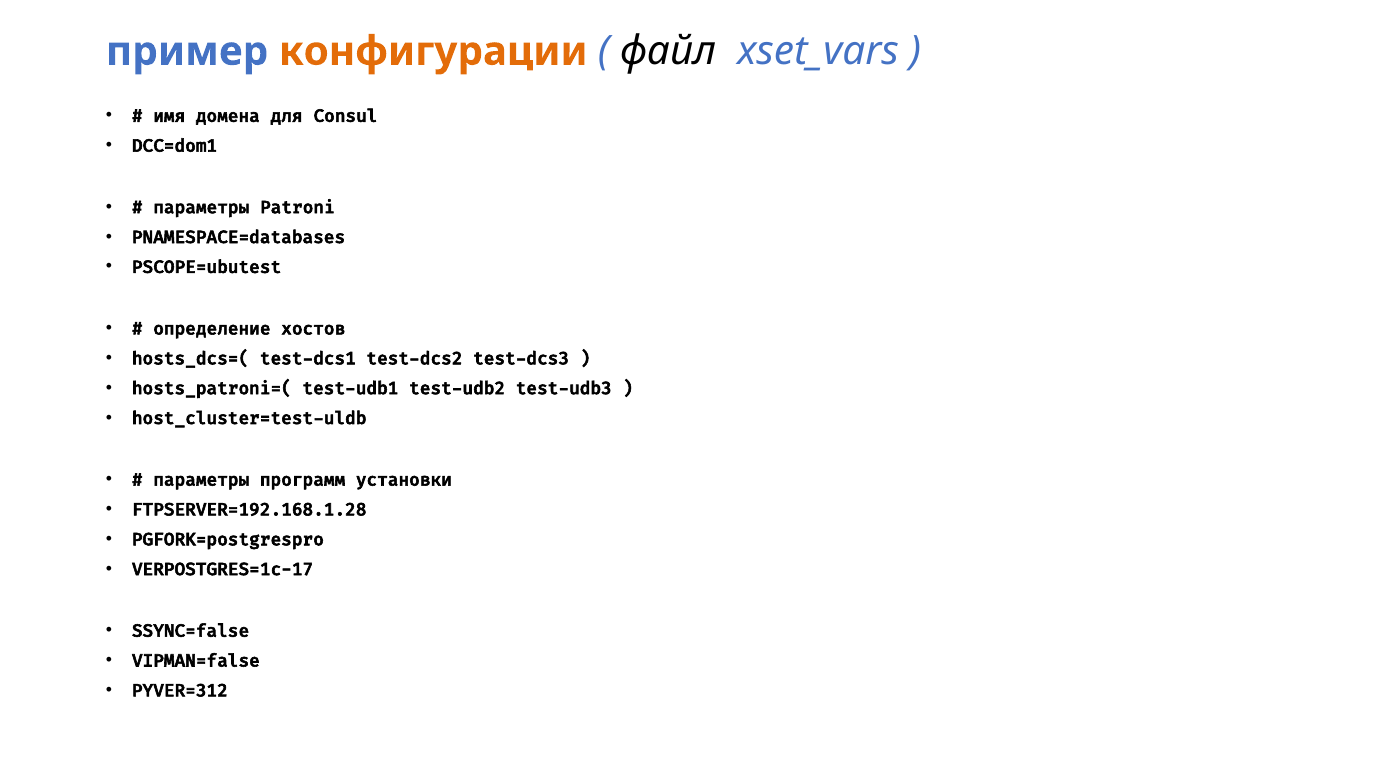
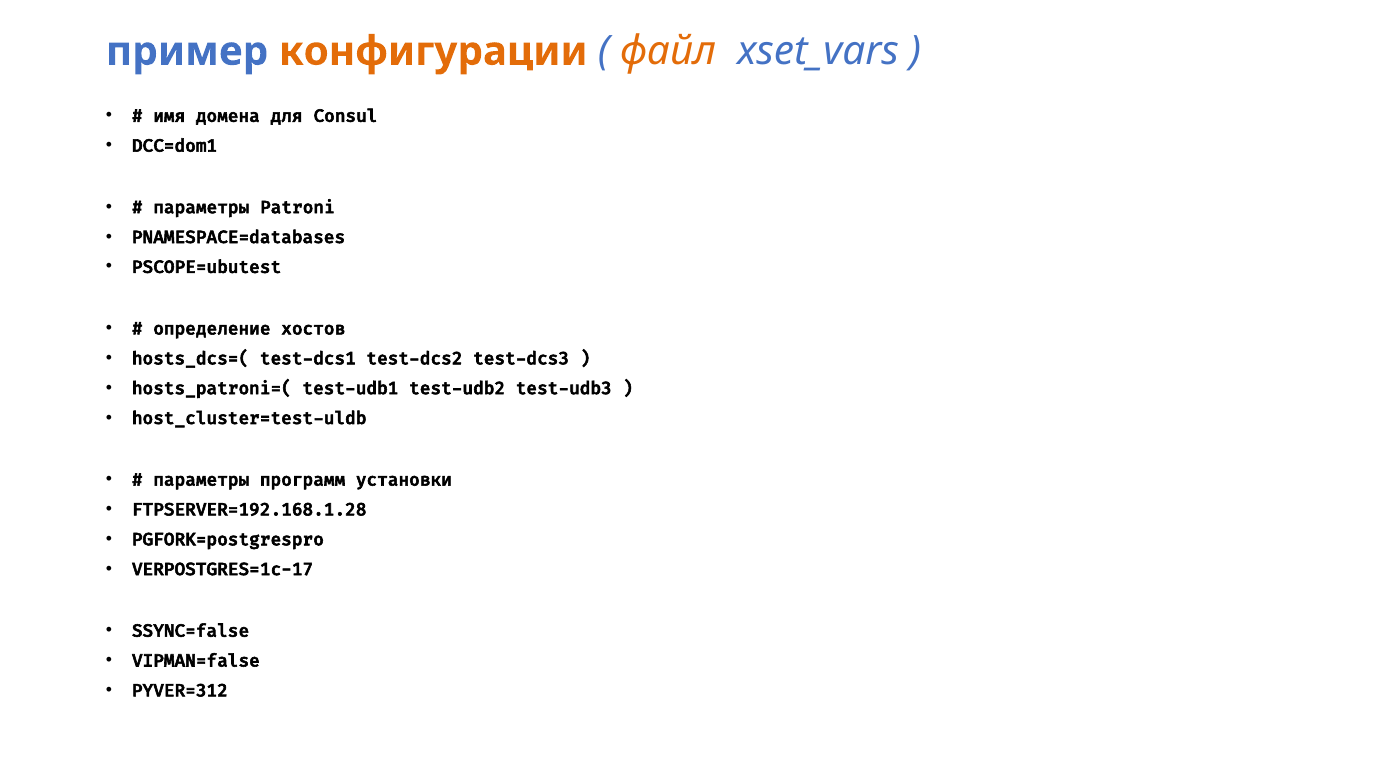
файл colour: black -> orange (668, 51)
